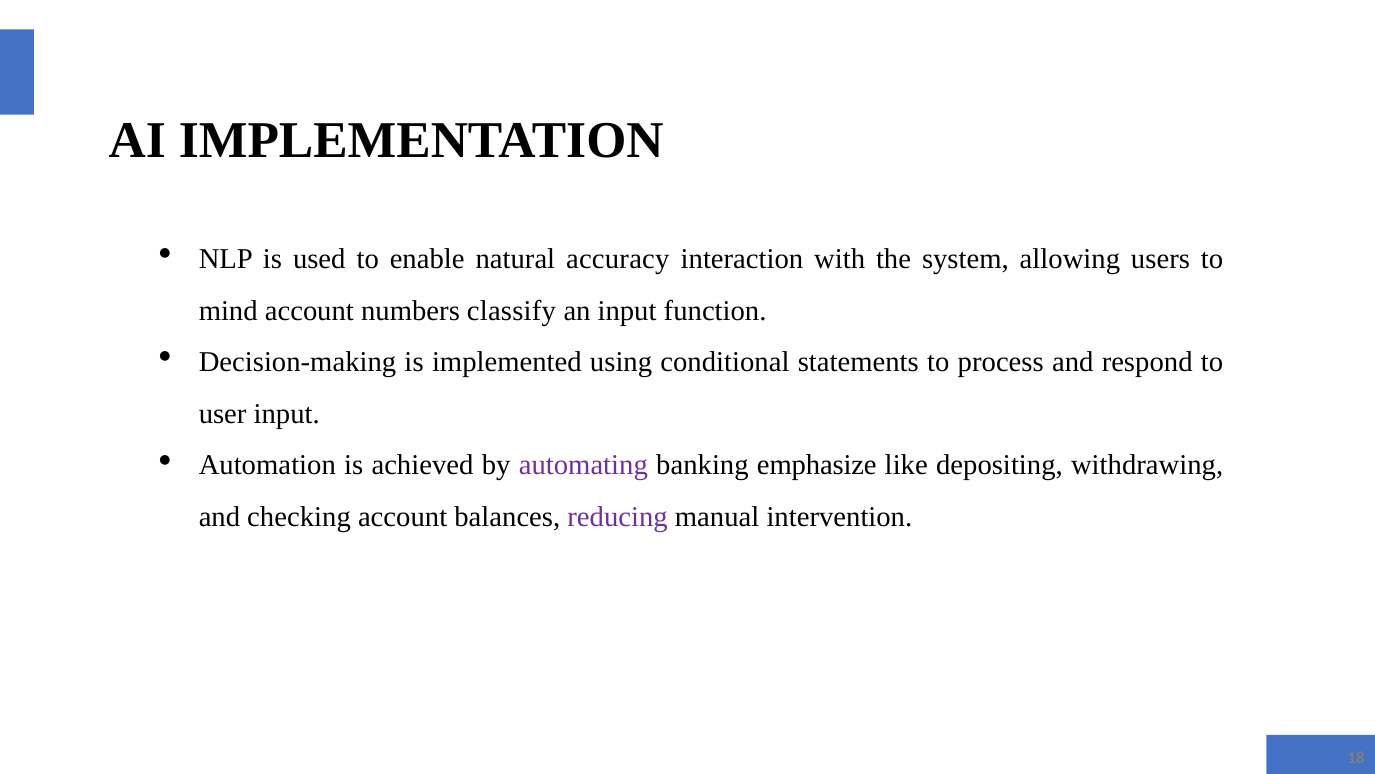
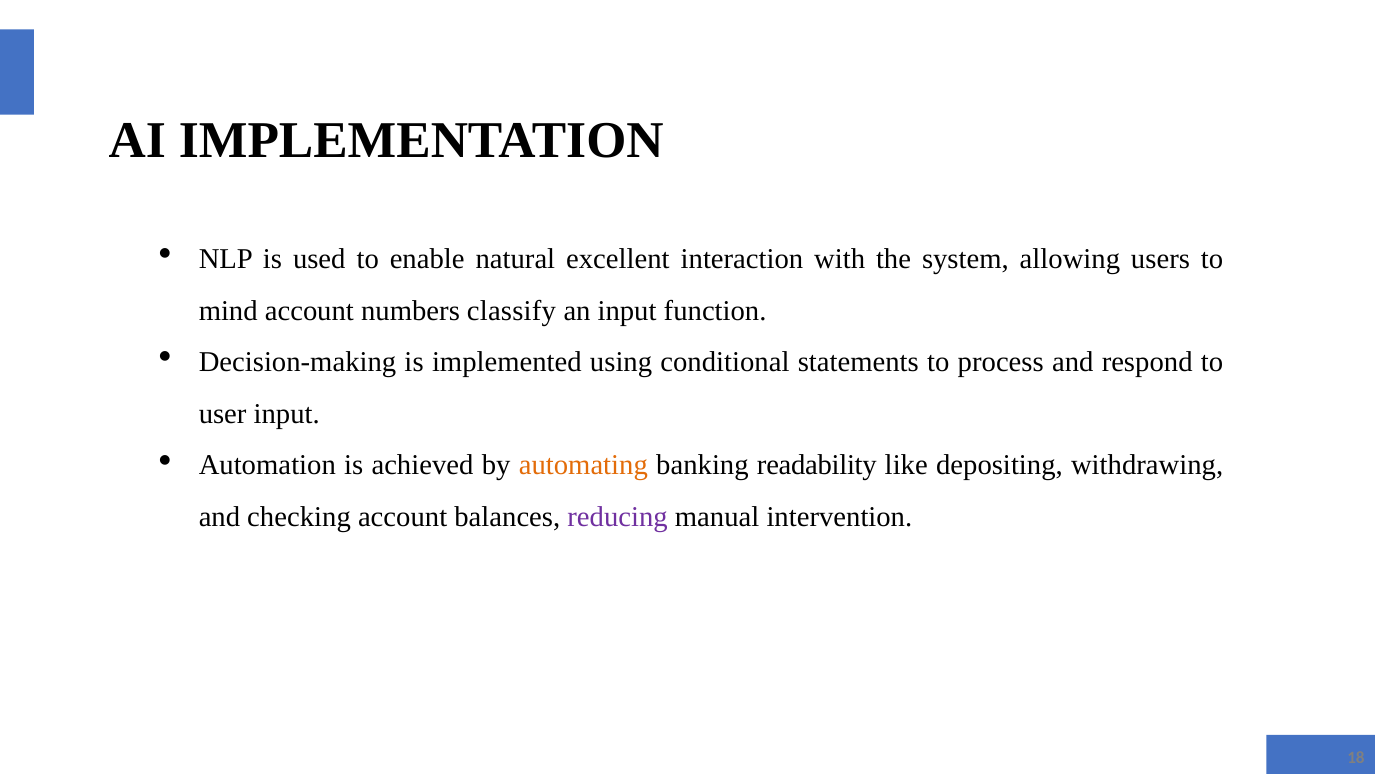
accuracy: accuracy -> excellent (618, 259)
automating colour: purple -> orange (583, 465)
emphasize: emphasize -> readability (817, 465)
